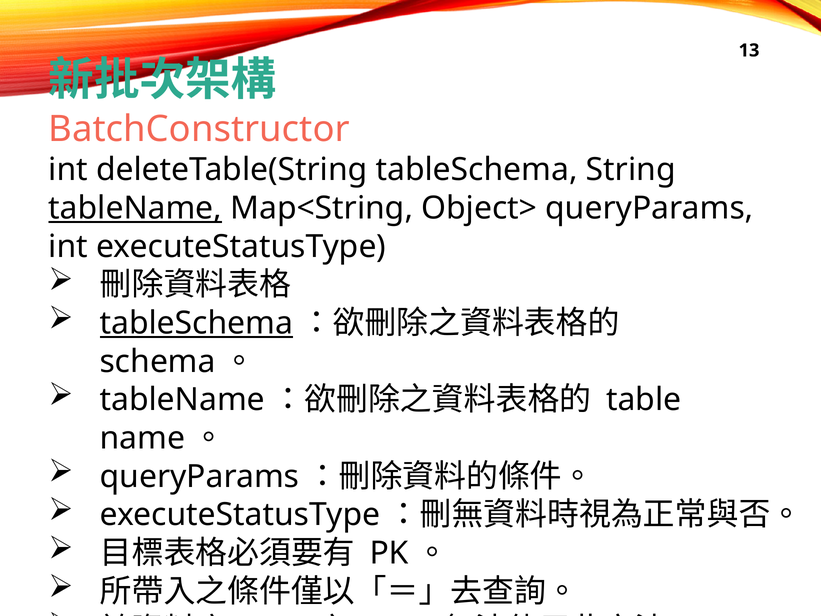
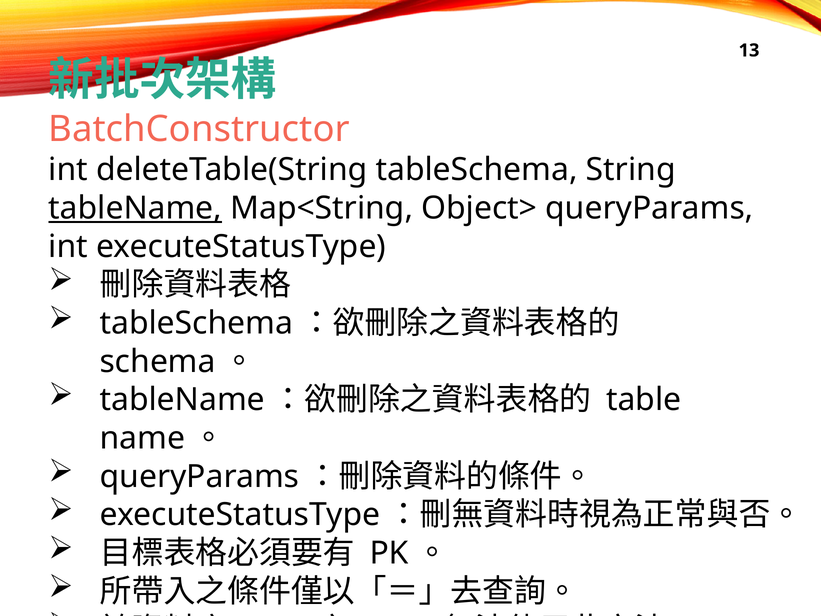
tableSchema underline: present -> none (196, 323)
